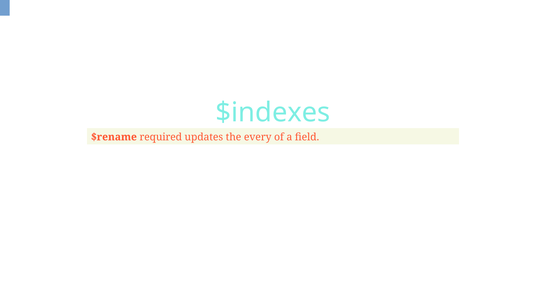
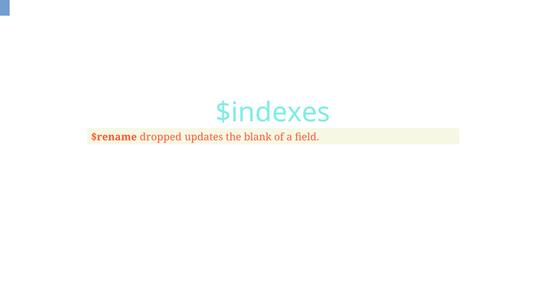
required: required -> dropped (161, 137)
every: every -> blank (258, 137)
